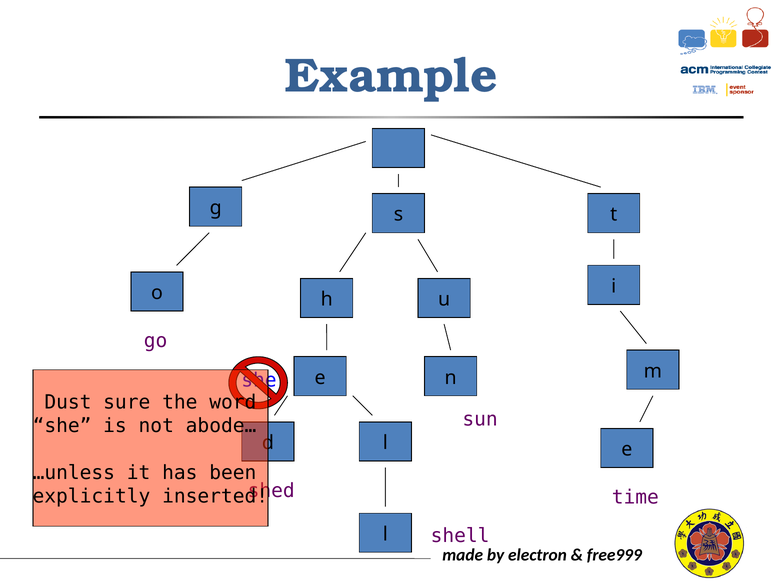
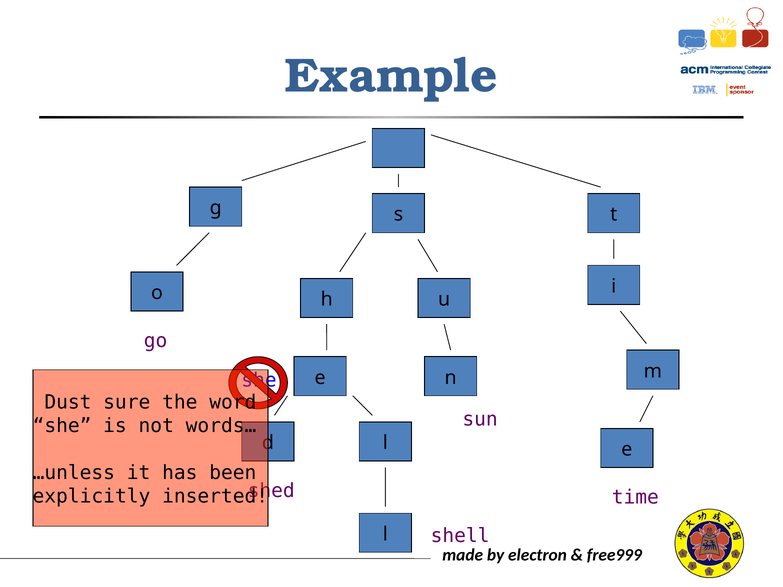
abode…: abode… -> words… (221, 426)
